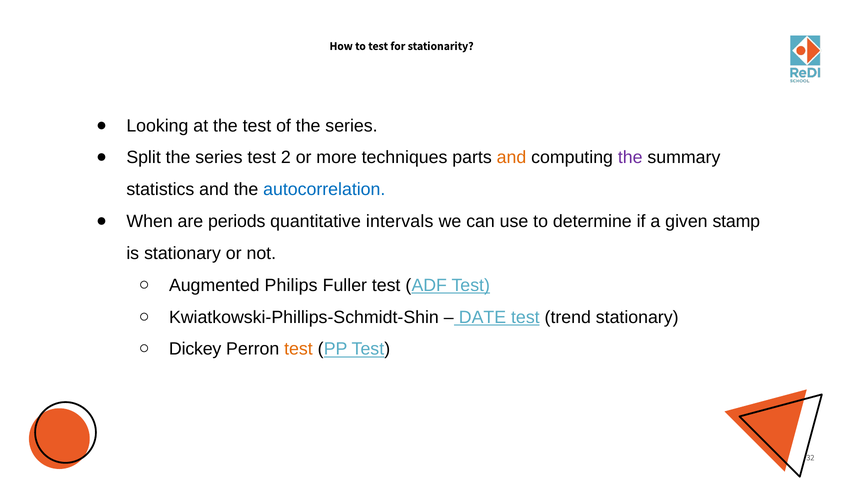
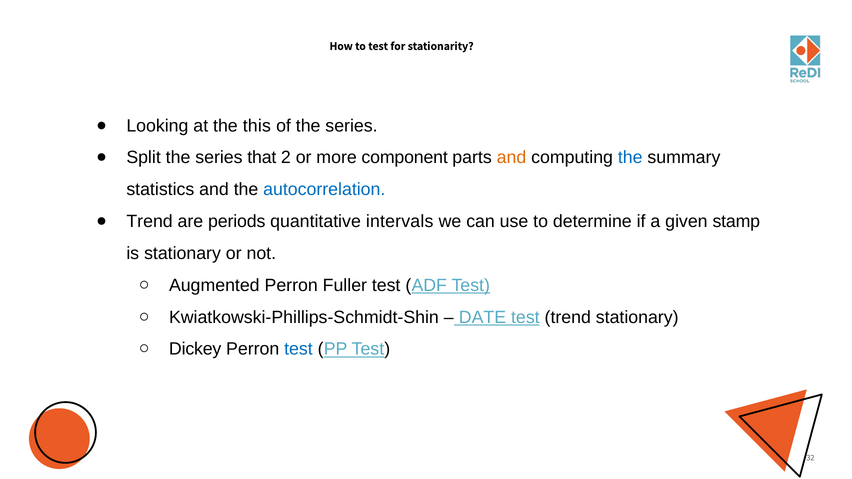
the test: test -> this (257, 126)
series test: test -> that (262, 158)
techniques: techniques -> component (405, 158)
the colour: purple -> blue (630, 158)
When: When -> Trend (150, 222)
Augmented Philips: Philips -> Perron (291, 285)
test colour: orange -> blue (298, 349)
